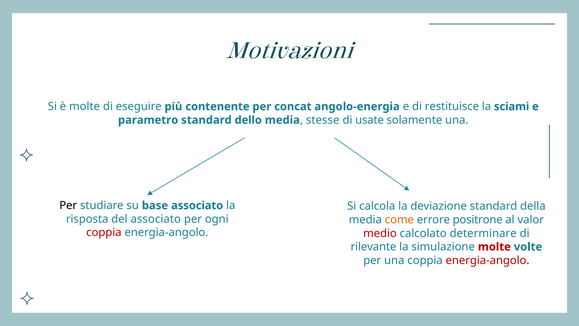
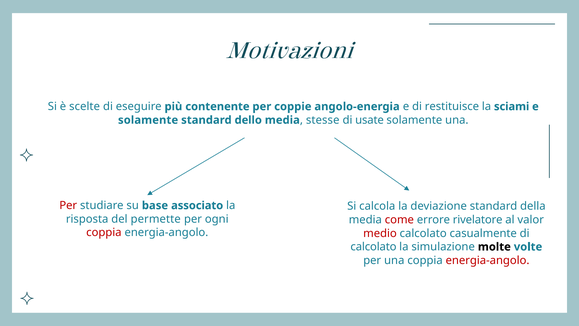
è molte: molte -> scelte (85, 106)
concat: concat -> coppie (293, 106)
parametro: parametro -> solamente (148, 120)
Per colour: black -> red (68, 205)
del associato: associato -> permette (156, 219)
come colour: orange -> red (399, 220)
positrone: positrone -> rivelatore (478, 220)
determinare: determinare -> casualmente (483, 233)
rilevante: rilevante -> calcolato (373, 247)
molte colour: red -> black (494, 247)
